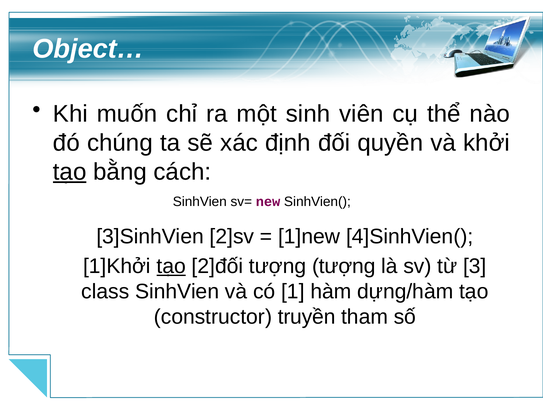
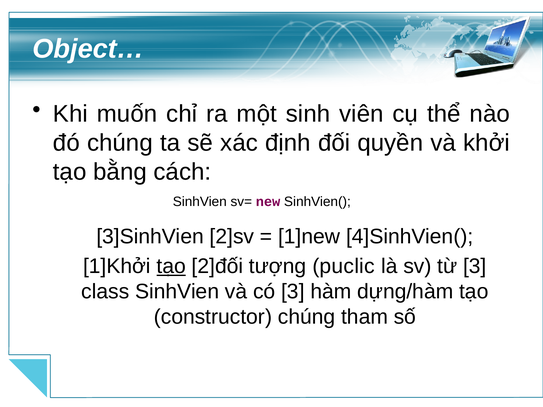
tạo underline: present -> none (70, 172)
tượng tượng: tượng -> puclic (344, 266)
có 1: 1 -> 3 (293, 292)
constructor truyền: truyền -> chúng (307, 317)
